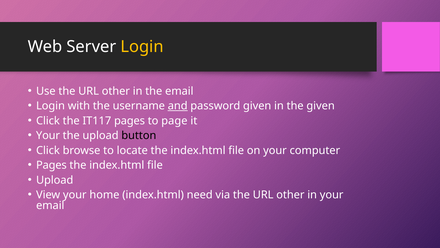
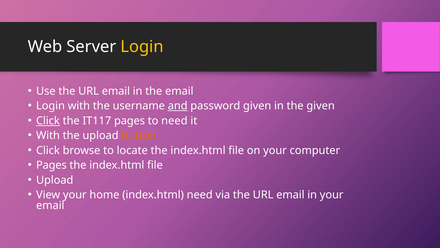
Use the URL other: other -> email (116, 91)
Click underline: none -> present (48, 121)
to page: page -> need (174, 121)
Your: Your -> With (48, 135)
button colour: black -> orange (139, 135)
via the URL other: other -> email (290, 195)
